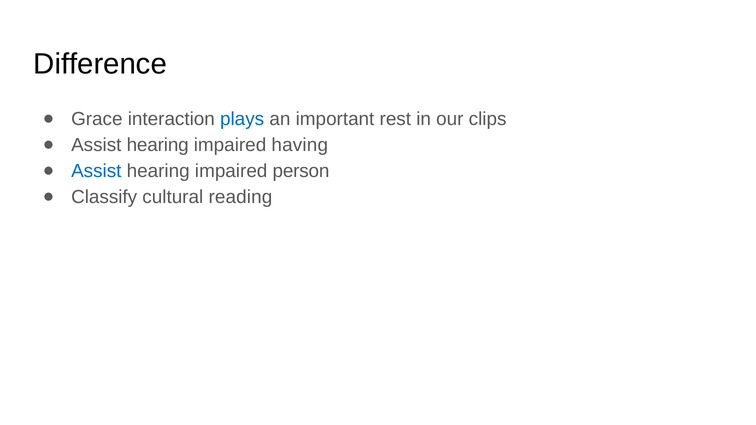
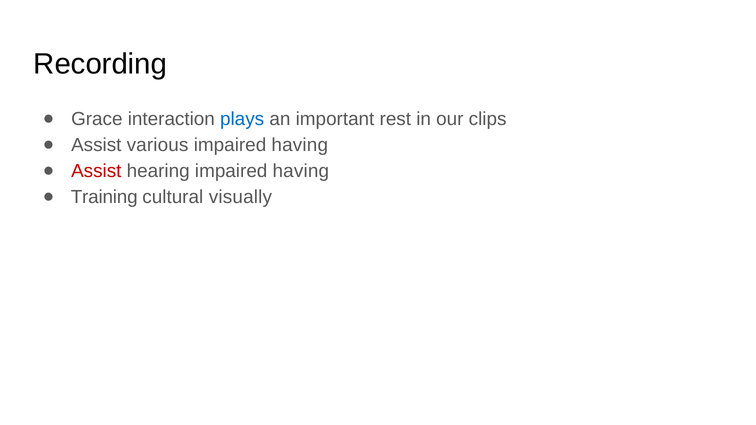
Difference: Difference -> Recording (100, 64)
hearing: hearing -> various (158, 145)
Assist colour: blue -> red (96, 171)
hearing impaired person: person -> having (301, 171)
Classify: Classify -> Training (104, 197)
reading: reading -> visually (240, 197)
